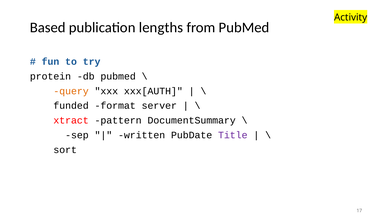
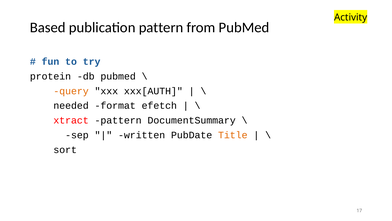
publication lengths: lengths -> pattern (161, 28)
funded: funded -> needed (71, 105)
server: server -> efetch (159, 105)
Title colour: purple -> orange (233, 135)
